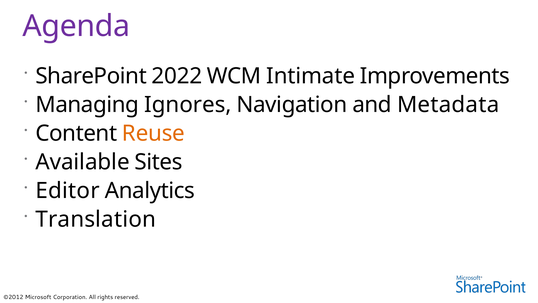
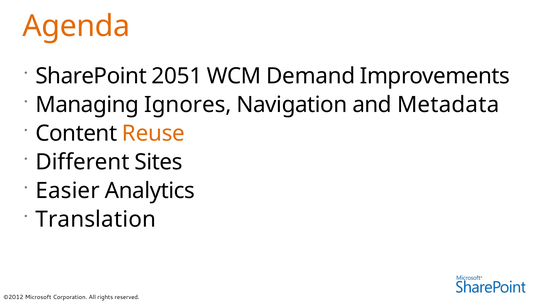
Agenda colour: purple -> orange (76, 26)
2022: 2022 -> 2051 (177, 76)
Intimate: Intimate -> Demand (311, 76)
Available: Available -> Different (83, 162)
Editor: Editor -> Easier (68, 191)
